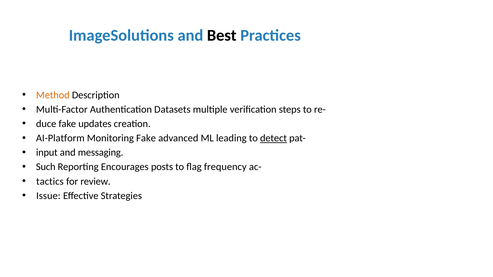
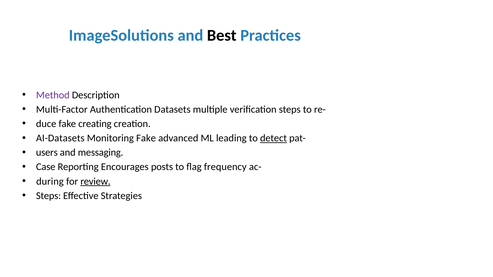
Method colour: orange -> purple (53, 95)
updates: updates -> creating (95, 124)
AI-Platform: AI-Platform -> AI-Datasets (60, 138)
input: input -> users (47, 153)
Such: Such -> Case (46, 167)
tactics: tactics -> during (50, 182)
review underline: none -> present (95, 182)
Issue: Issue -> Steps (48, 196)
